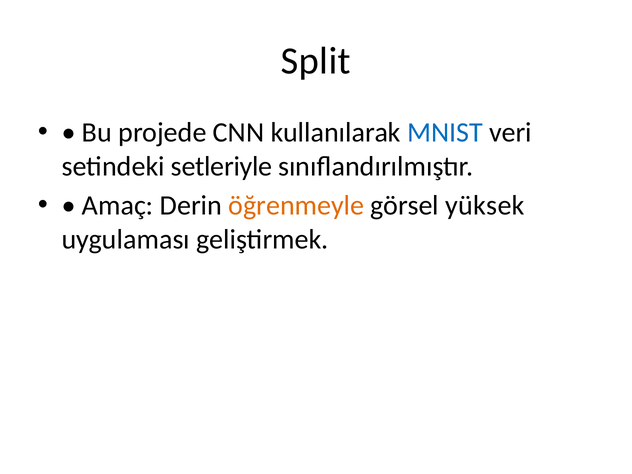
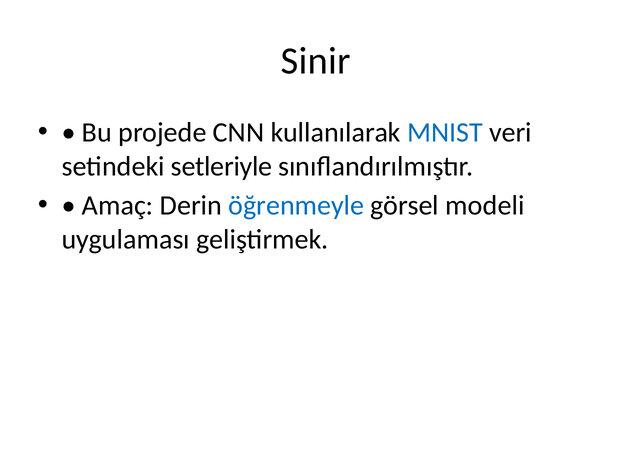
Split: Split -> Sinir (316, 61)
öğrenmeyle colour: orange -> blue (296, 206)
yüksek: yüksek -> modeli (485, 206)
